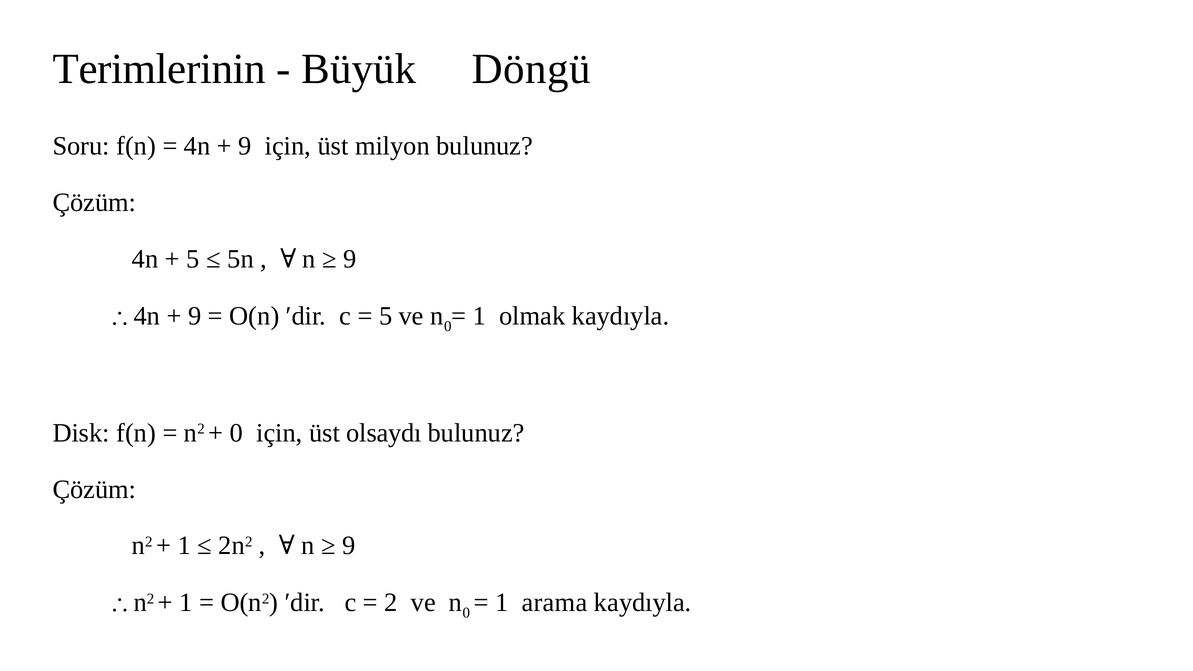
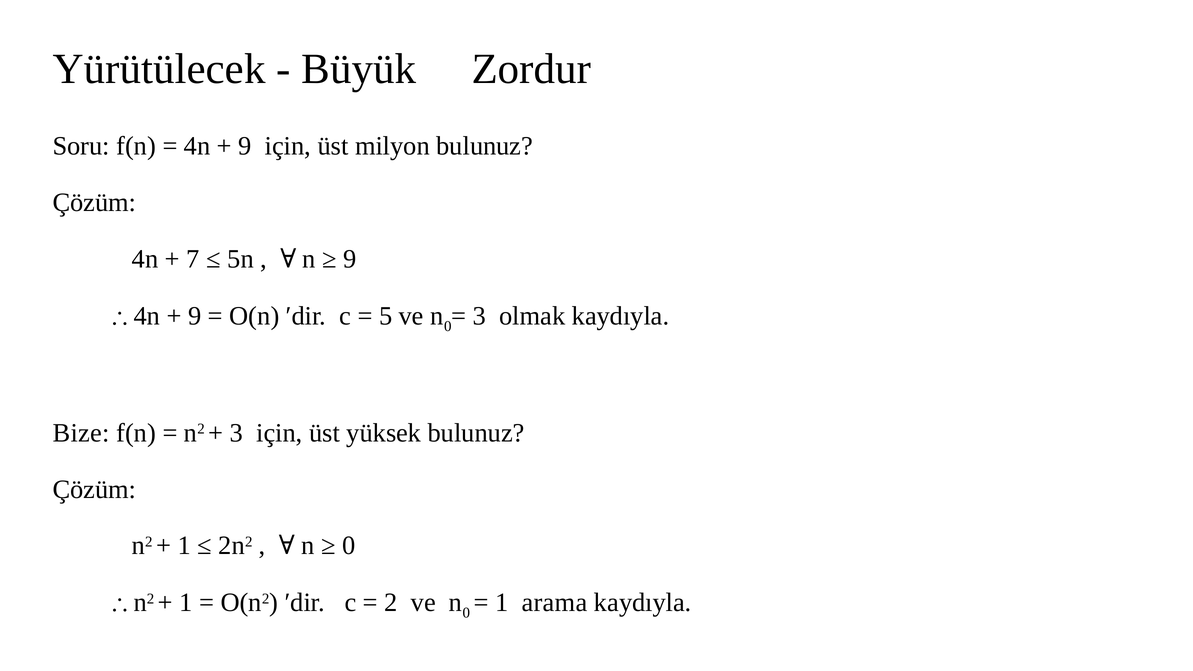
Terimlerinin: Terimlerinin -> Yürütülecek (159, 69)
Döngü: Döngü -> Zordur (531, 69)
5: 5 -> 7 (193, 259)
1: 1 -> 3 (480, 316)
Disk: Disk -> Bize (81, 433)
0: 0 -> 3 (237, 433)
olsaydı: olsaydı -> yüksek (384, 433)
9: 9 -> 0 (349, 546)
